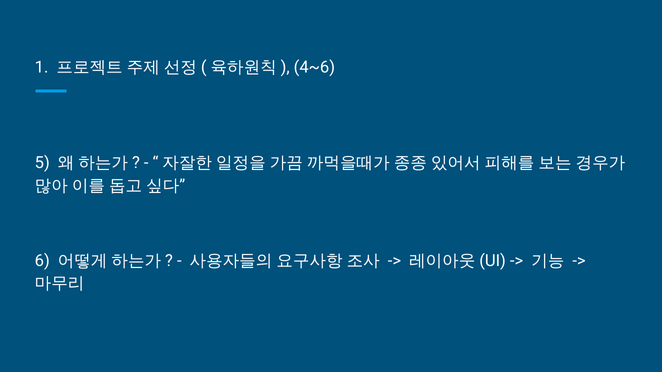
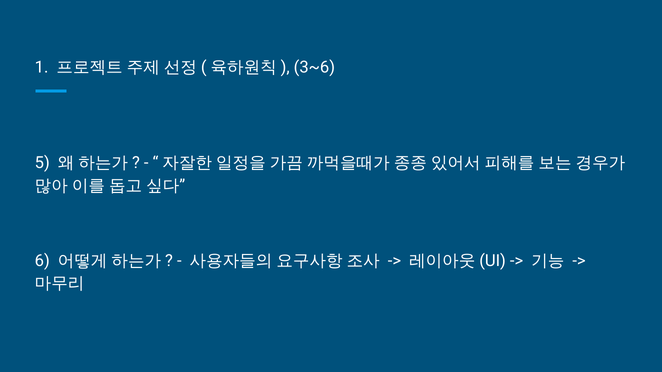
4~6: 4~6 -> 3~6 (314, 67)
